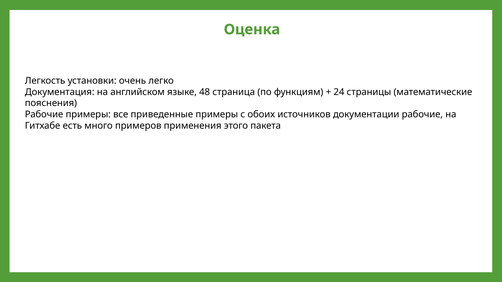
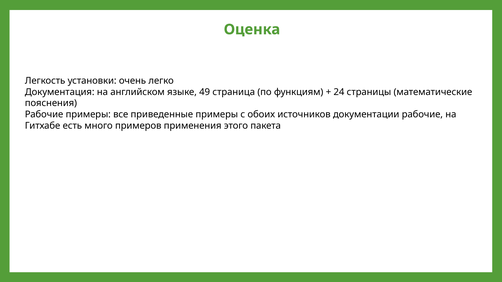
48: 48 -> 49 (205, 92)
